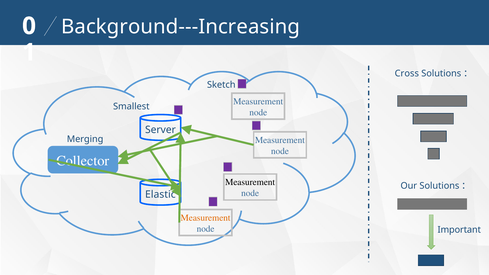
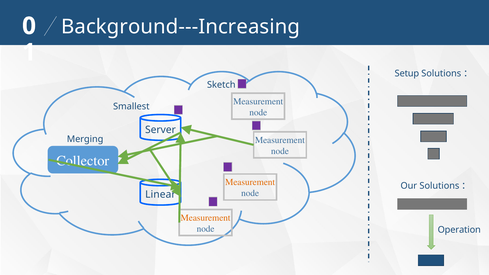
Cross: Cross -> Setup (407, 74)
Measurement colour: black -> orange (250, 182)
Elastic: Elastic -> Linear (160, 195)
Important: Important -> Operation (459, 230)
